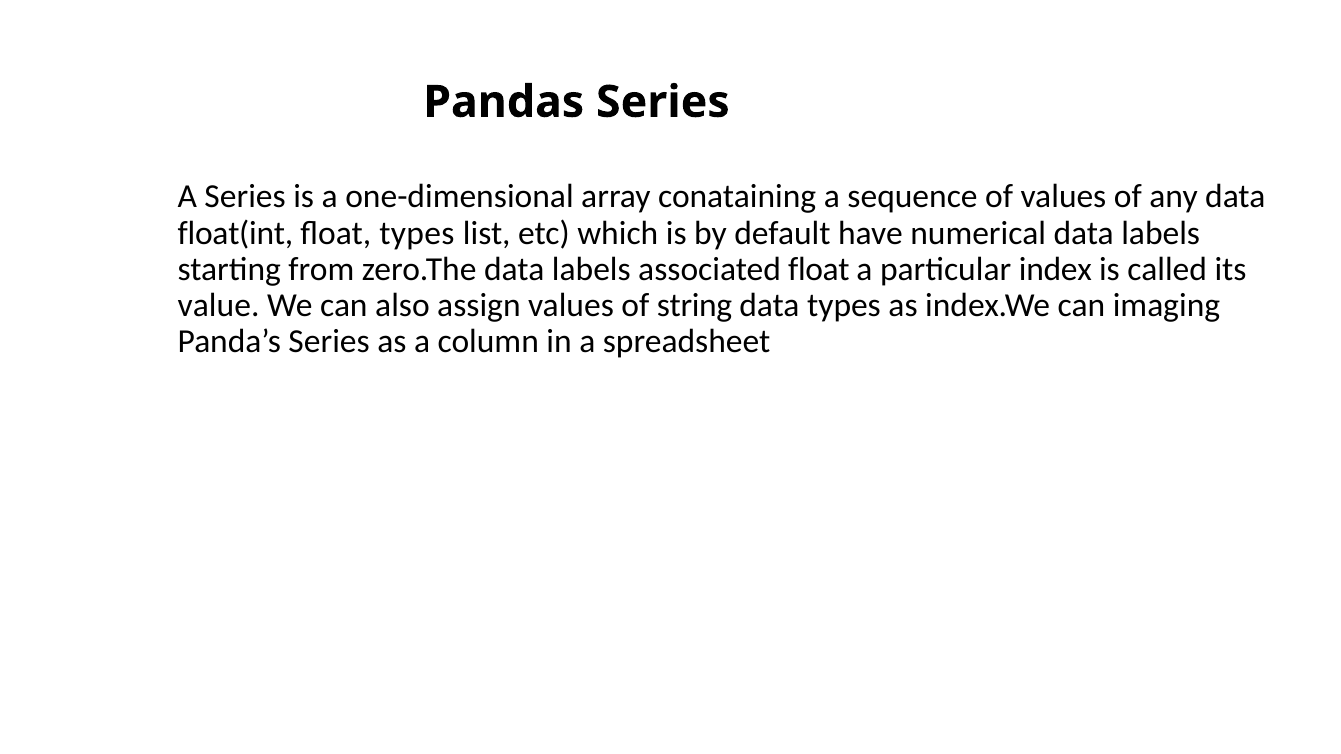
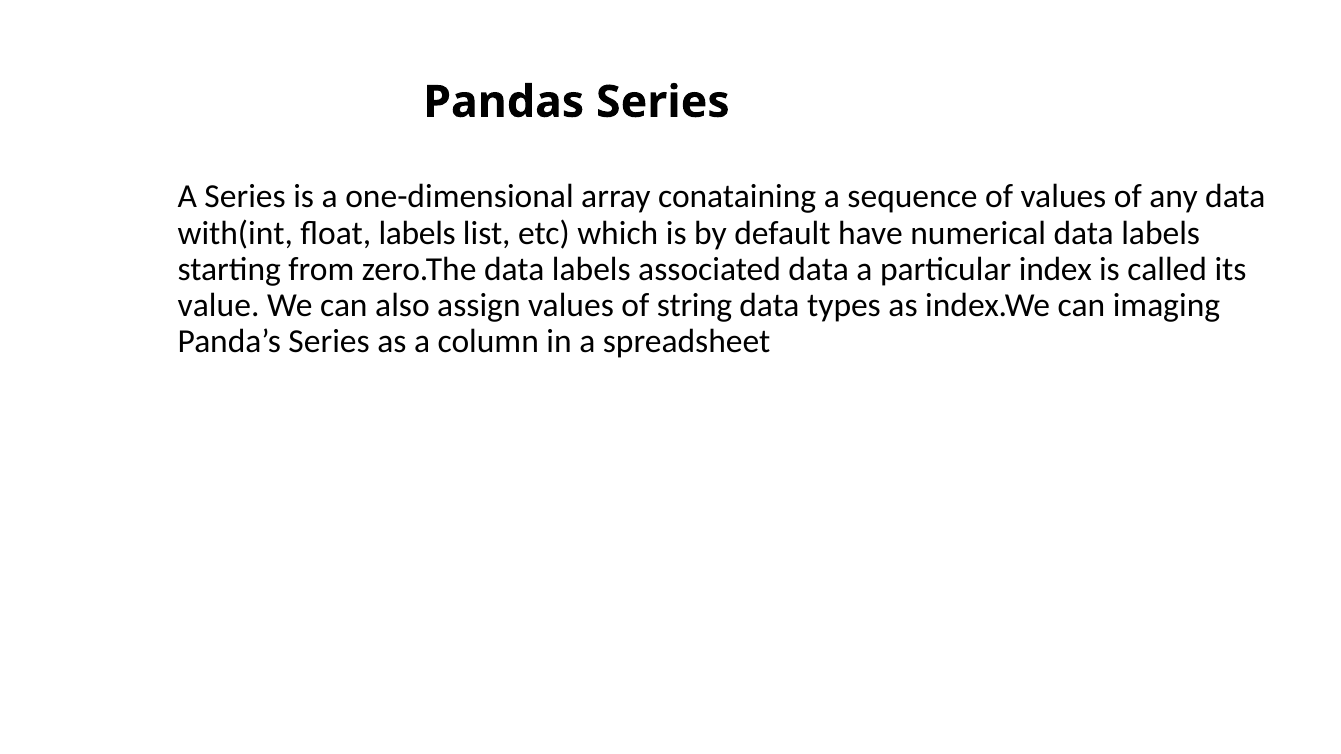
float(int: float(int -> with(int (235, 233)
float types: types -> labels (417, 233)
associated float: float -> data (819, 269)
